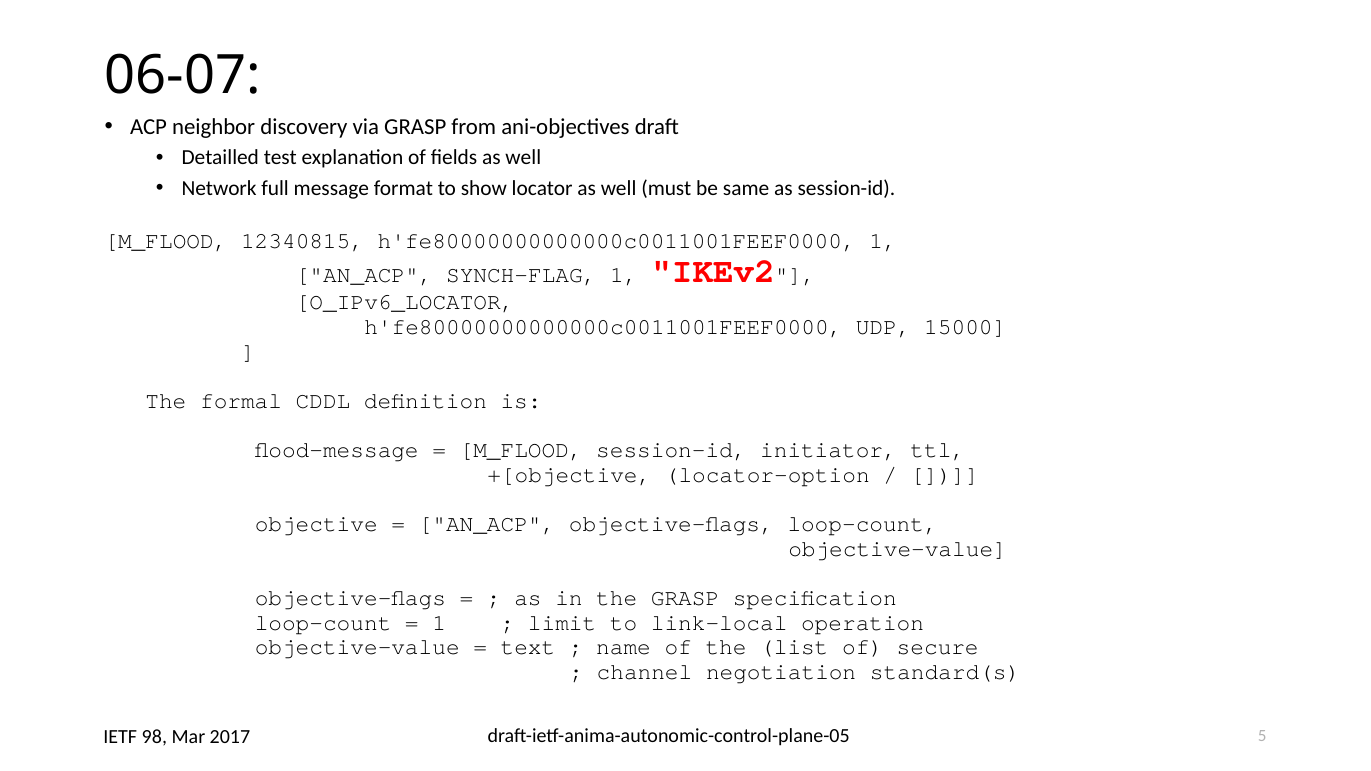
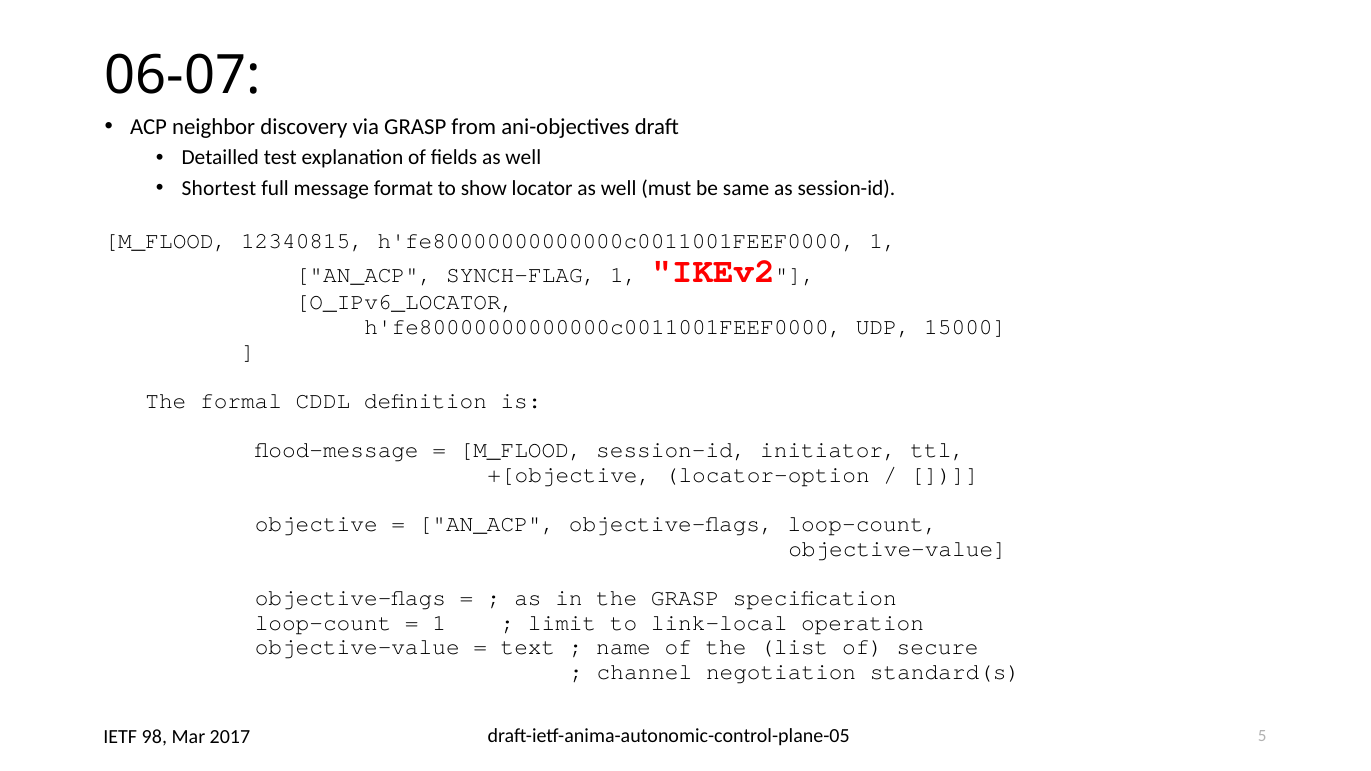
Network: Network -> Shortest (219, 188)
